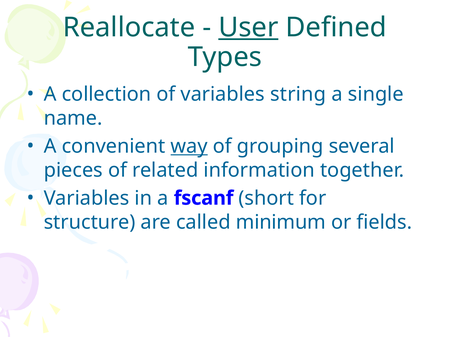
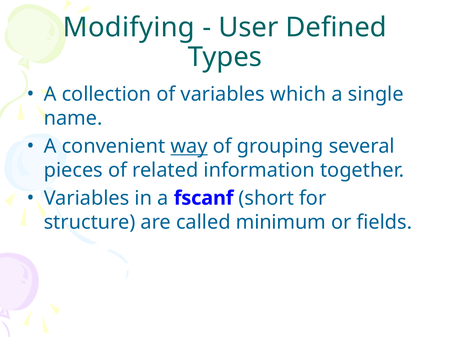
Reallocate: Reallocate -> Modifying (129, 27)
User underline: present -> none (248, 27)
string: string -> which (298, 94)
